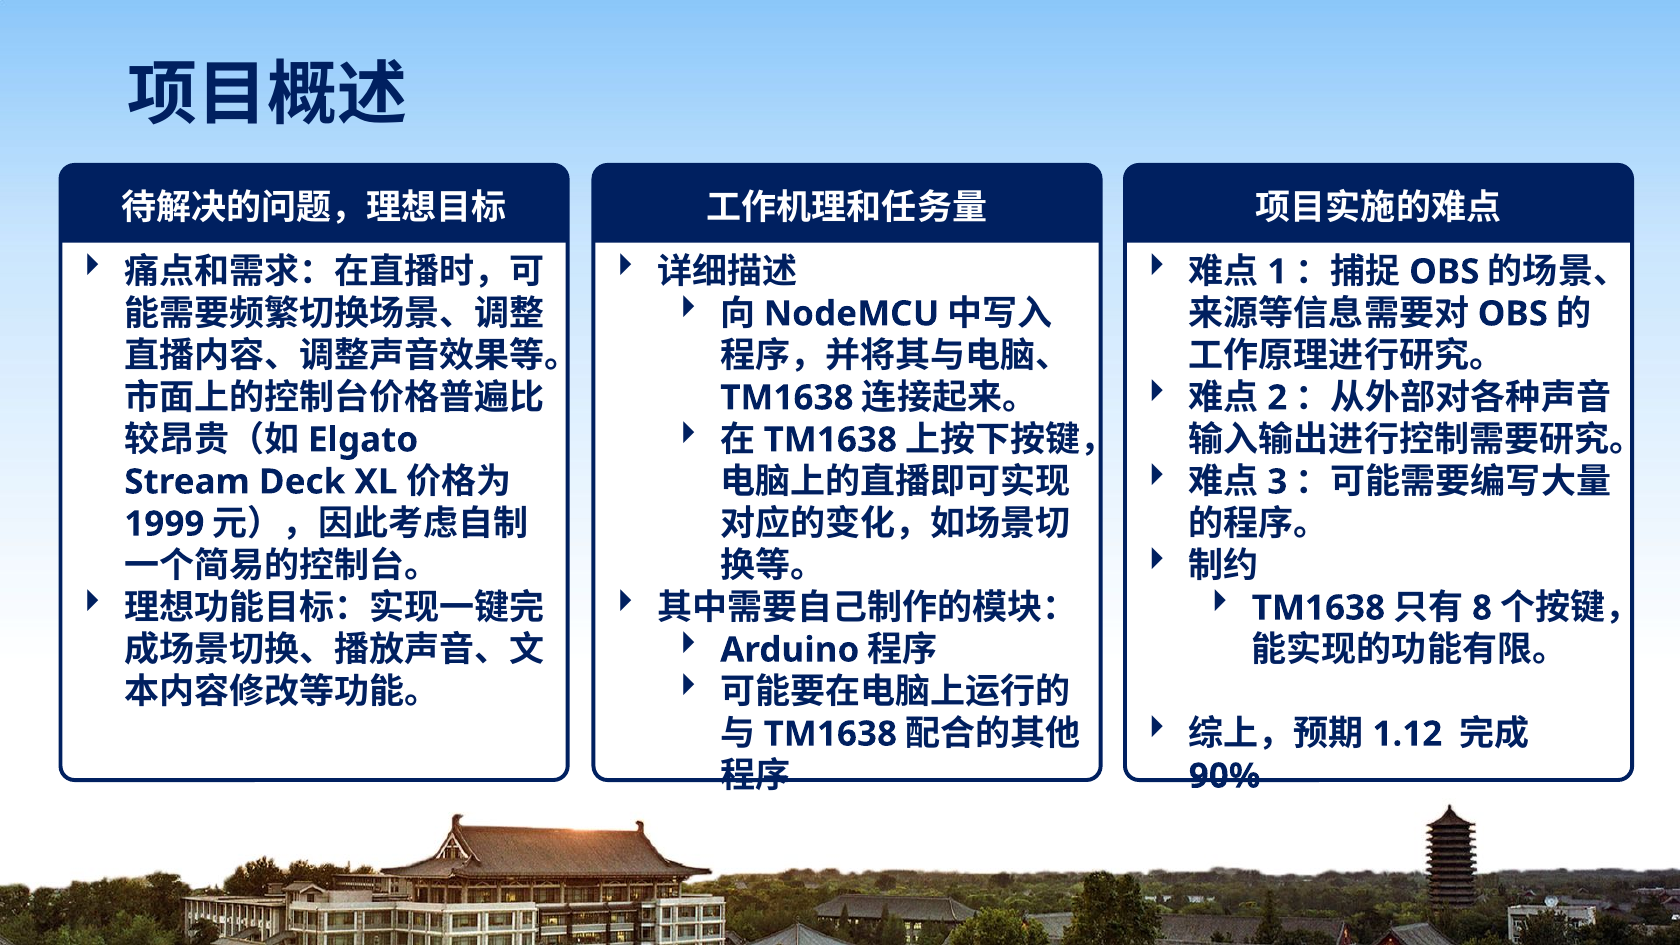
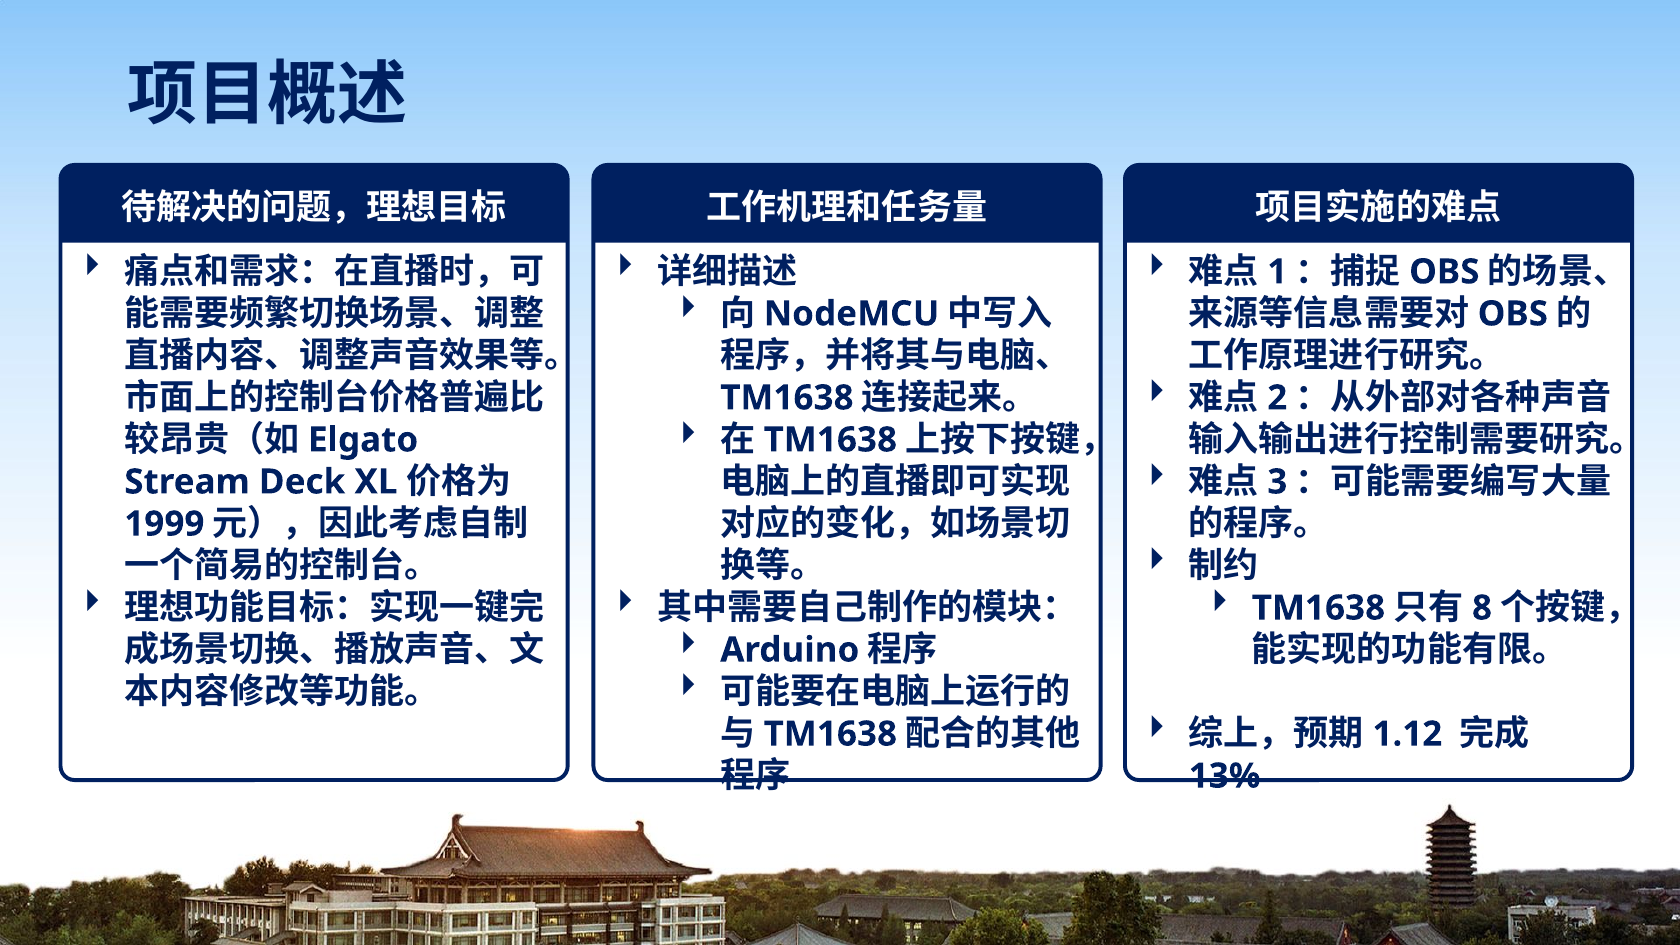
90%: 90% -> 13% (1225, 776)
